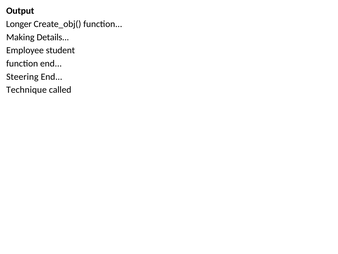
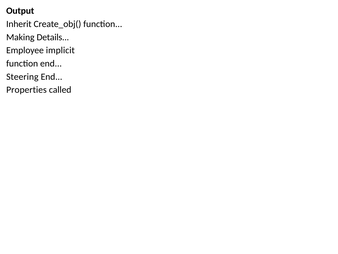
Longer: Longer -> Inherit (19, 24)
student: student -> implicit (60, 50)
Technique: Technique -> Properties (26, 90)
